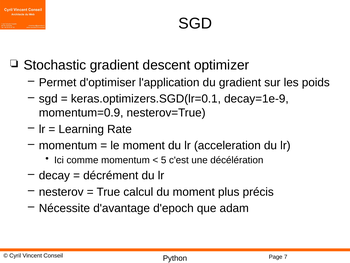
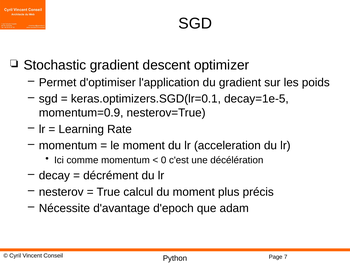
decay=1e-9: decay=1e-9 -> decay=1e-5 (256, 99)
5: 5 -> 0 (164, 160)
